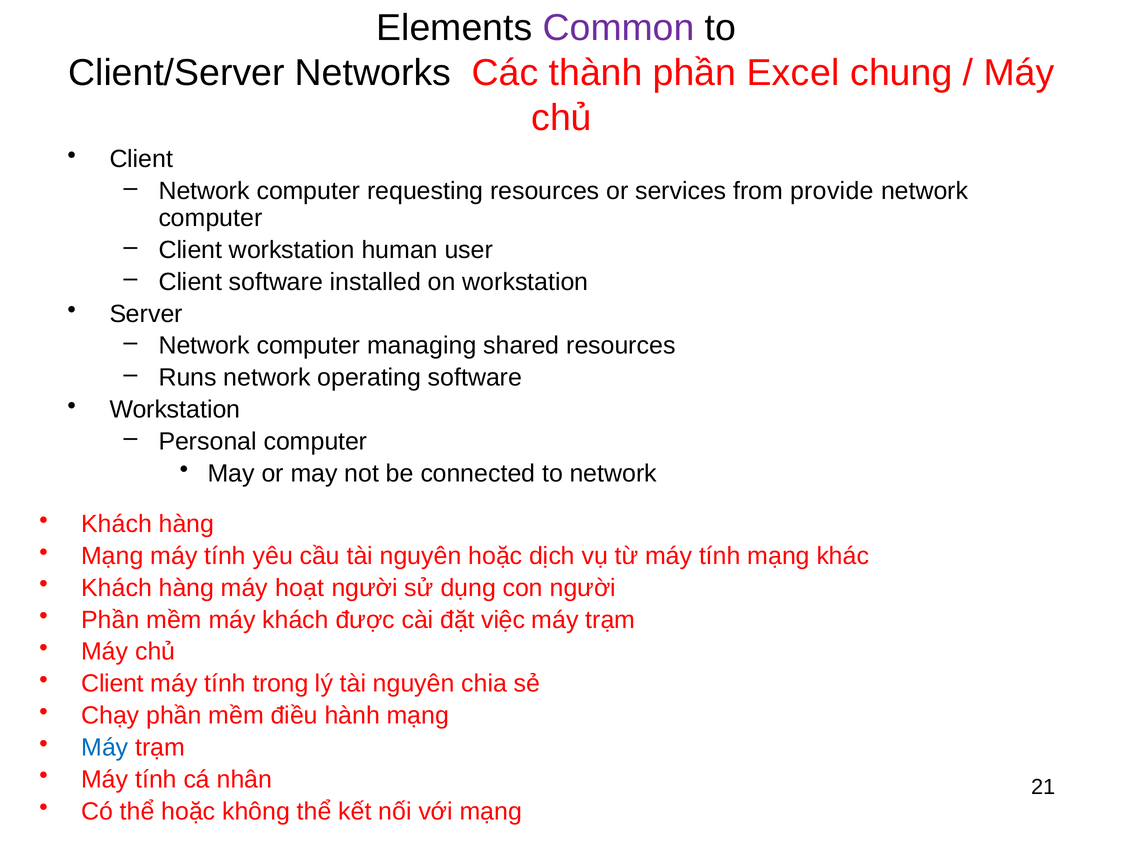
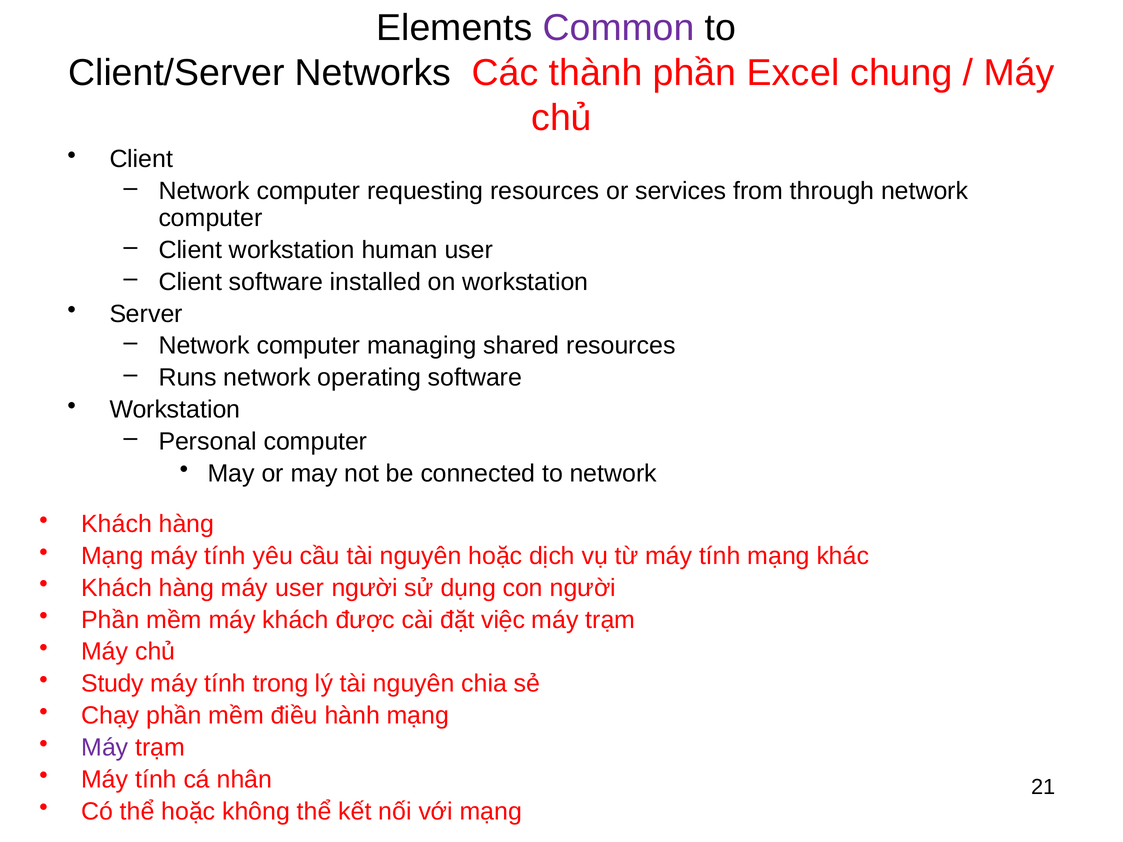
provide: provide -> through (832, 191)
máy hoạt: hoạt -> user (300, 588)
Client: Client -> Study (113, 684)
Máy colour: blue -> purple (105, 748)
